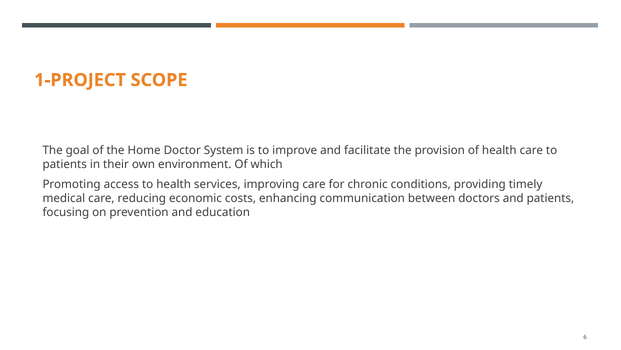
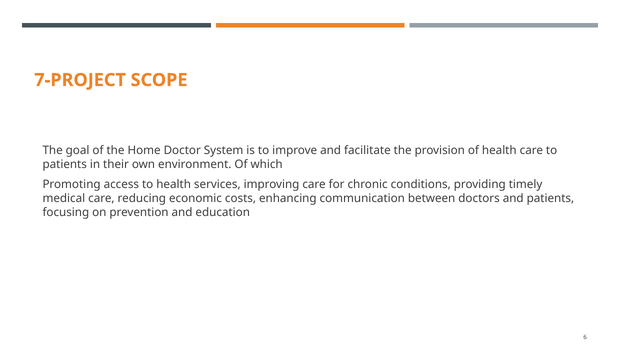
1-PROJECT: 1-PROJECT -> 7-PROJECT (80, 80)
